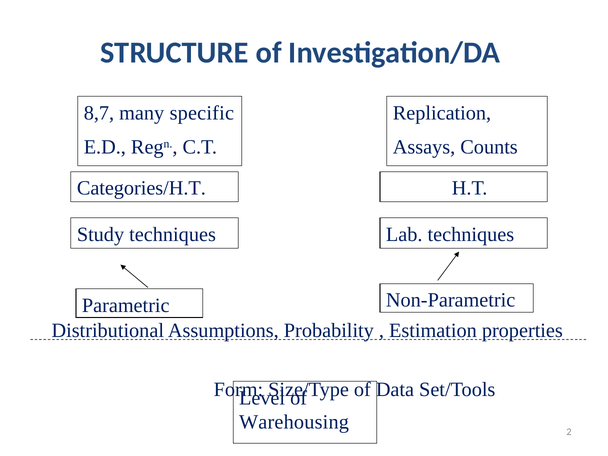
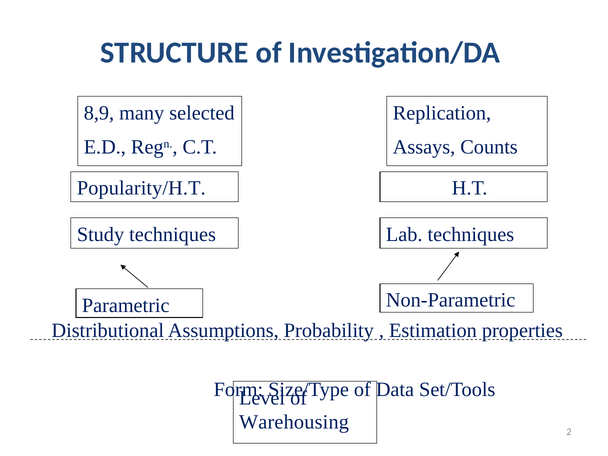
8,7: 8,7 -> 8,9 (99, 113)
specific: specific -> selected (202, 113)
Categories/H.T: Categories/H.T -> Popularity/H.T (141, 188)
